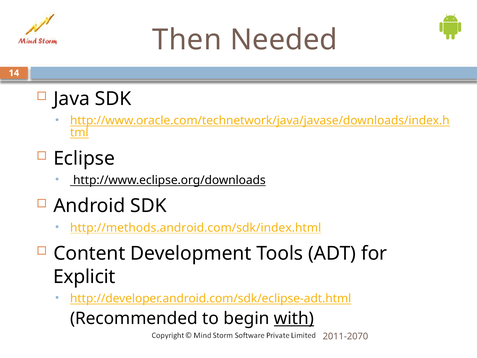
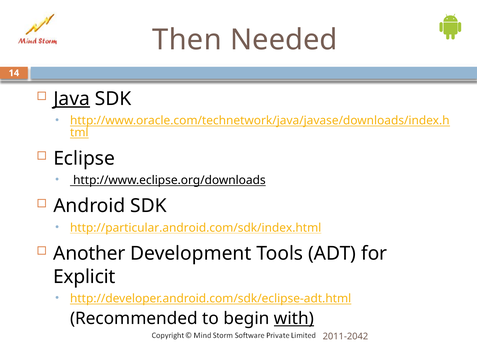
Java underline: none -> present (72, 99)
http://methods.android.com/sdk/index.html: http://methods.android.com/sdk/index.html -> http://particular.android.com/sdk/index.html (196, 228)
Content: Content -> Another (89, 253)
2011-2070: 2011-2070 -> 2011-2042 (345, 336)
